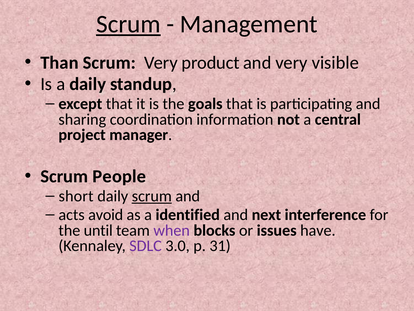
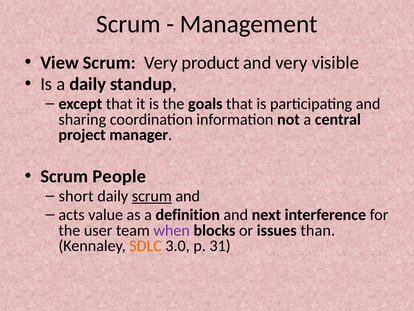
Scrum underline: present -> none (128, 24)
Than: Than -> View (60, 63)
avoid: avoid -> value (106, 215)
identified: identified -> definition (188, 215)
until: until -> user (98, 230)
have: have -> than (318, 230)
SDLC colour: purple -> orange (146, 245)
